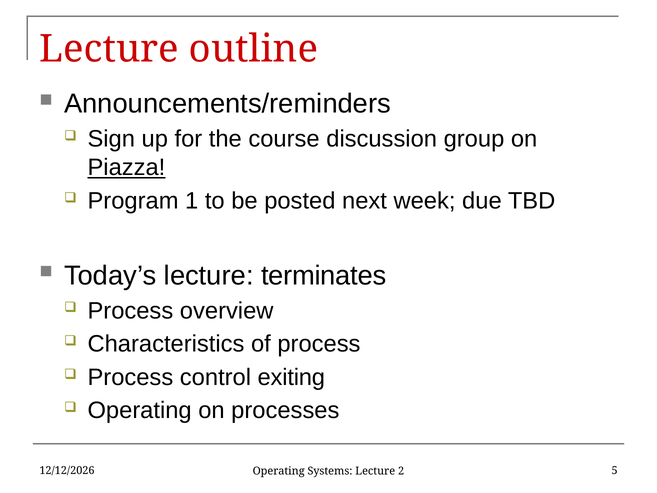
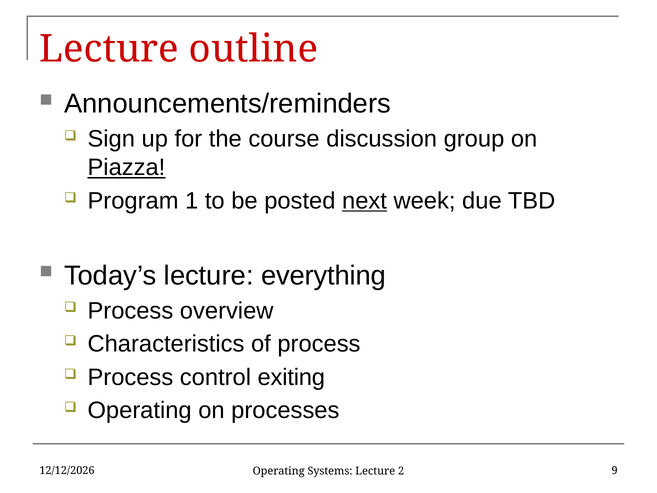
next underline: none -> present (365, 201)
terminates: terminates -> everything (324, 275)
5: 5 -> 9 (615, 471)
